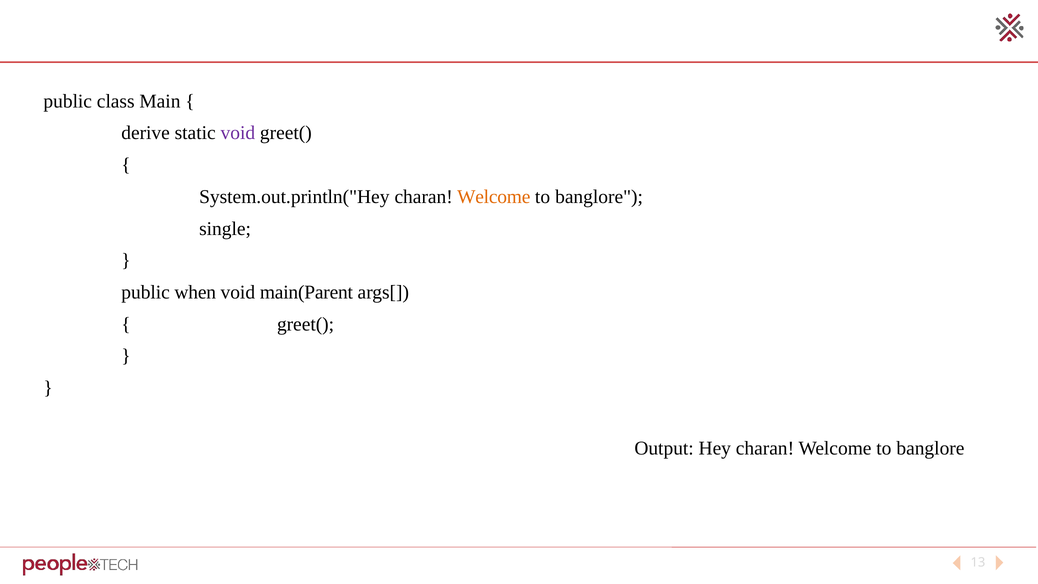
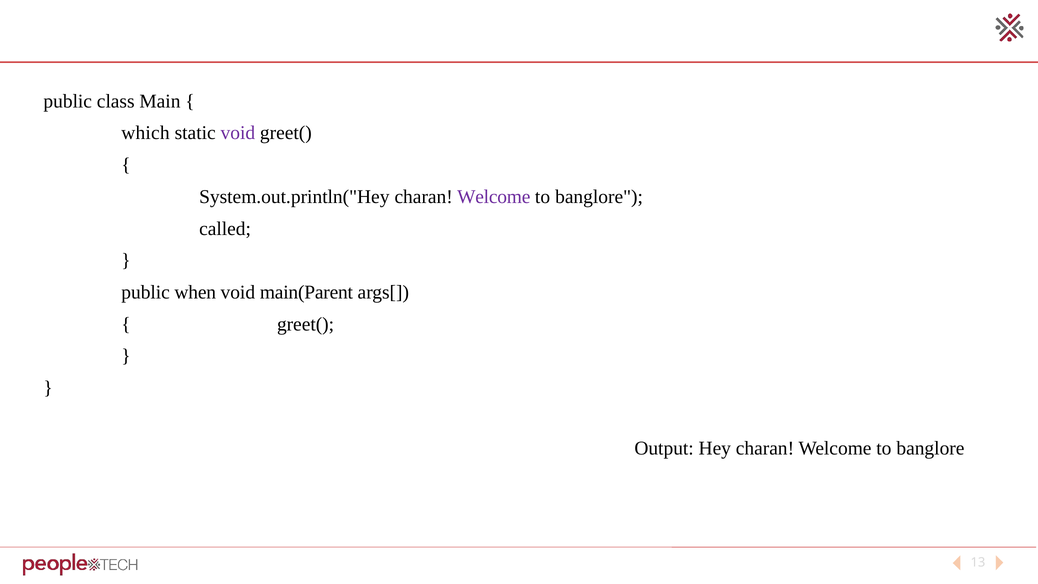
derive: derive -> which (145, 133)
Welcome colour: orange -> purple (494, 197)
single: single -> called (225, 229)
